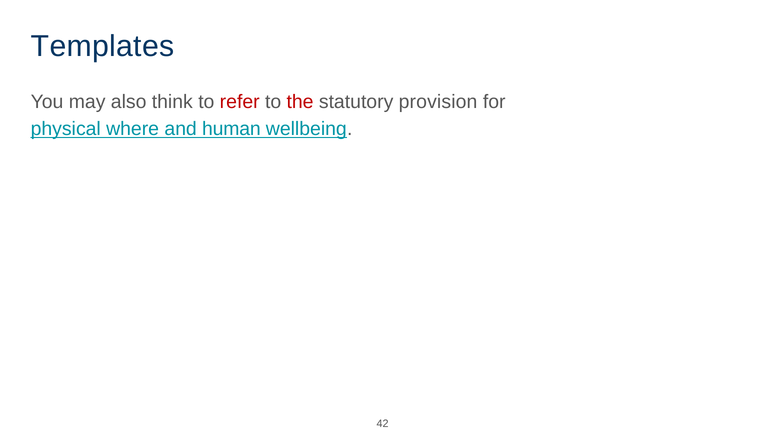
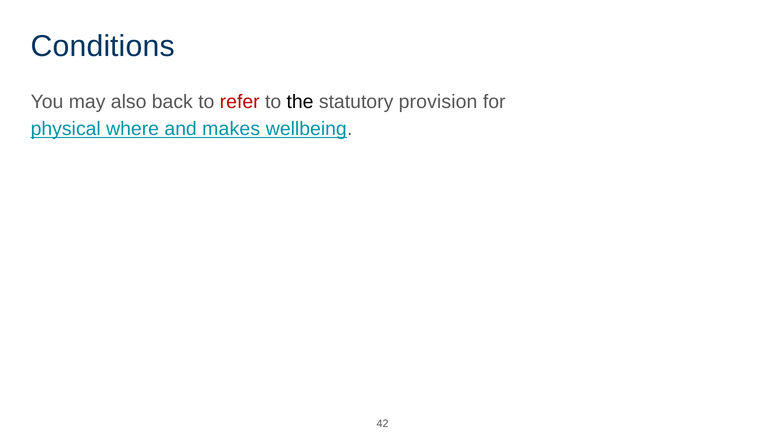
Templates: Templates -> Conditions (103, 46)
think: think -> back (172, 102)
the colour: red -> black (300, 102)
human: human -> makes (231, 129)
